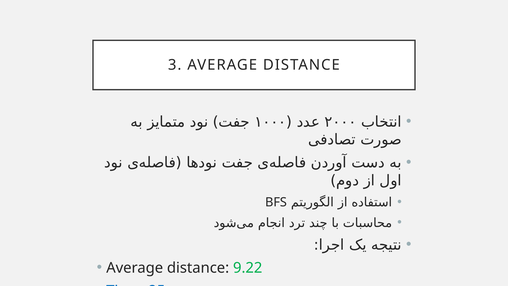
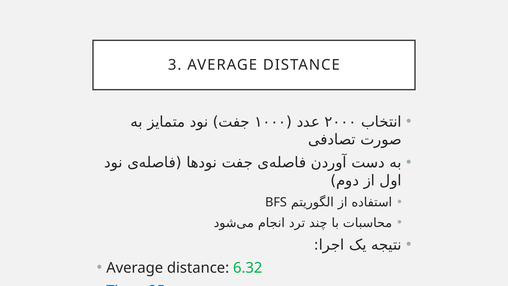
9.22: 9.22 -> 6.32 (248, 268)
